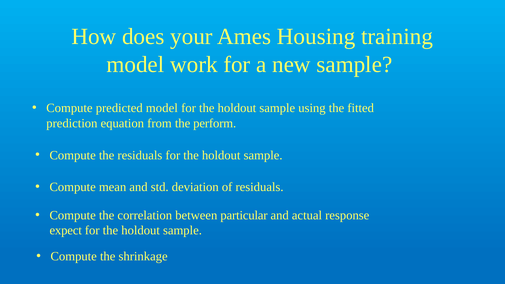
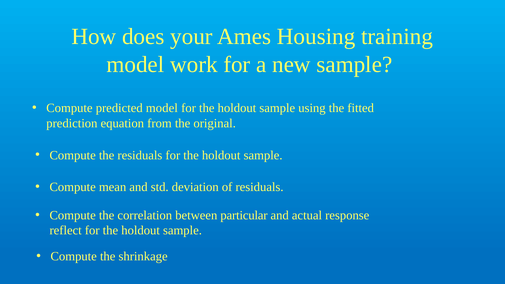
perform: perform -> original (215, 123)
expect: expect -> reflect (66, 231)
